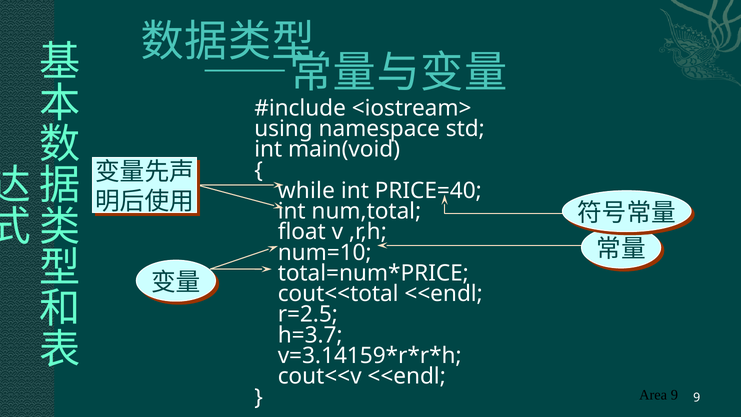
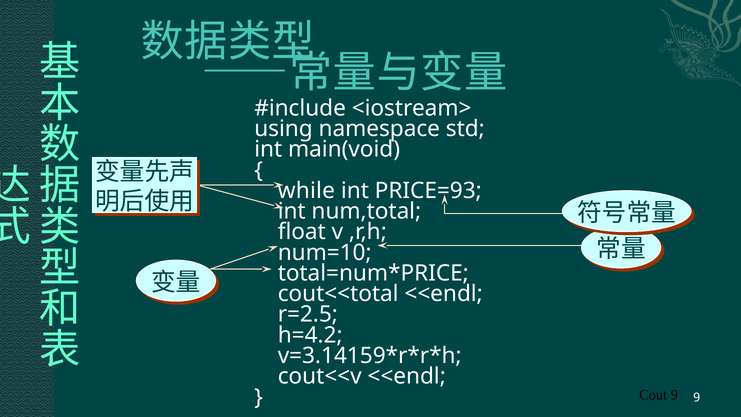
PRICE=40: PRICE=40 -> PRICE=93 (428, 191)
h=3.7: h=3.7 -> h=4.2 (310, 335)
Area: Area -> Cout (653, 395)
